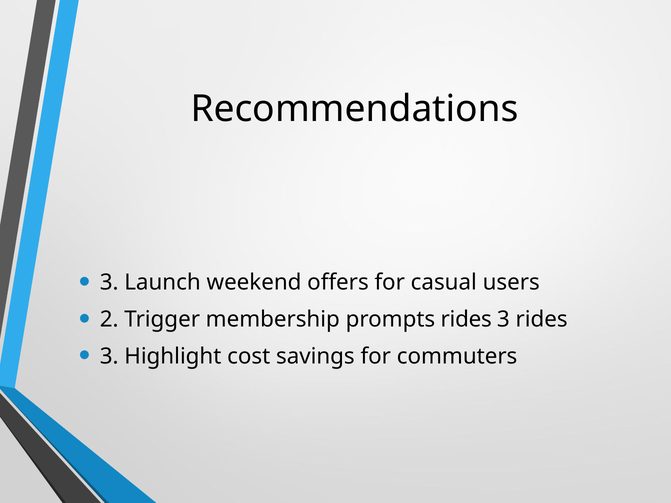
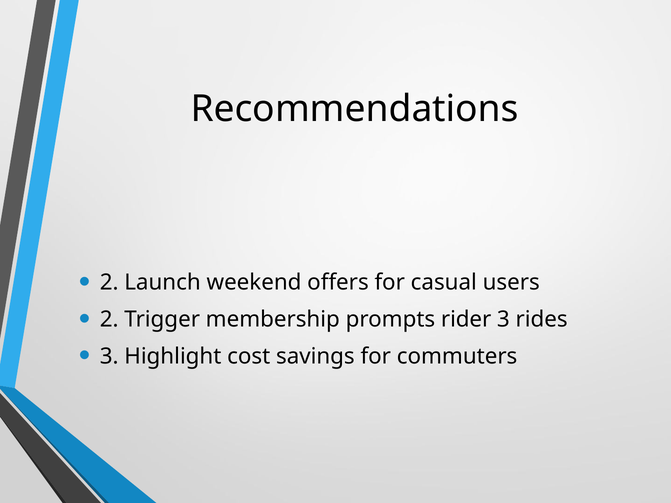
3: 3 -> 2 (109, 283)
prompts rides: rides -> rider (466, 320)
